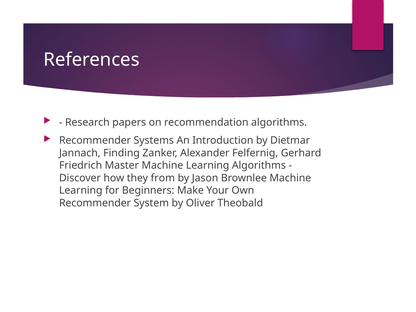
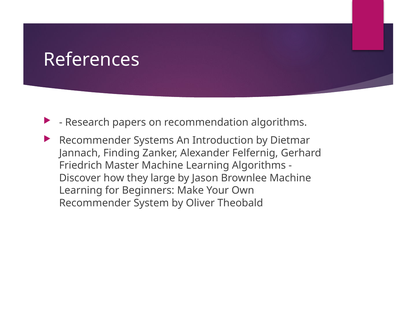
from: from -> large (163, 178)
